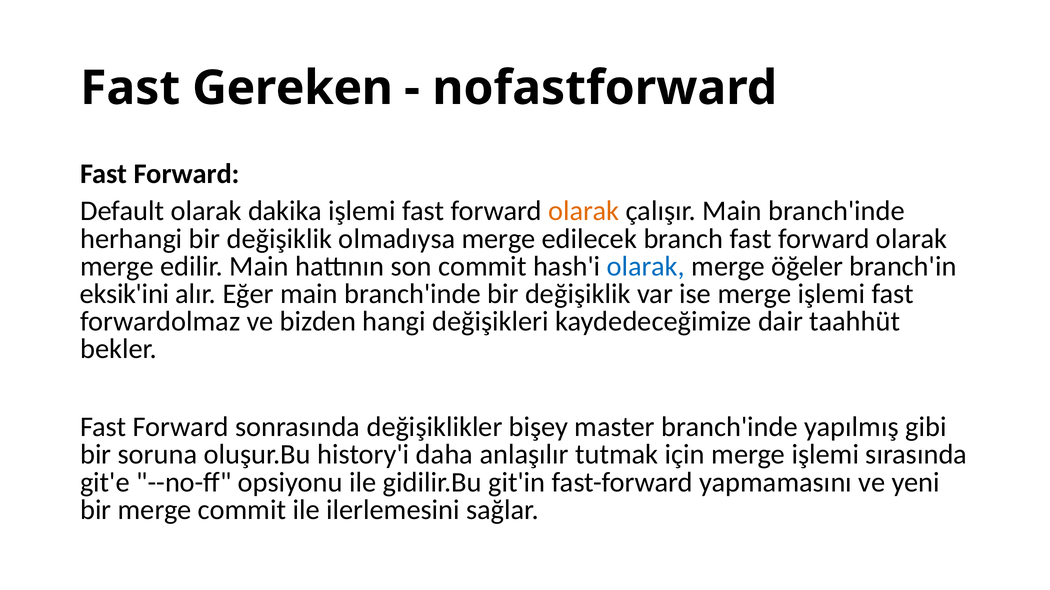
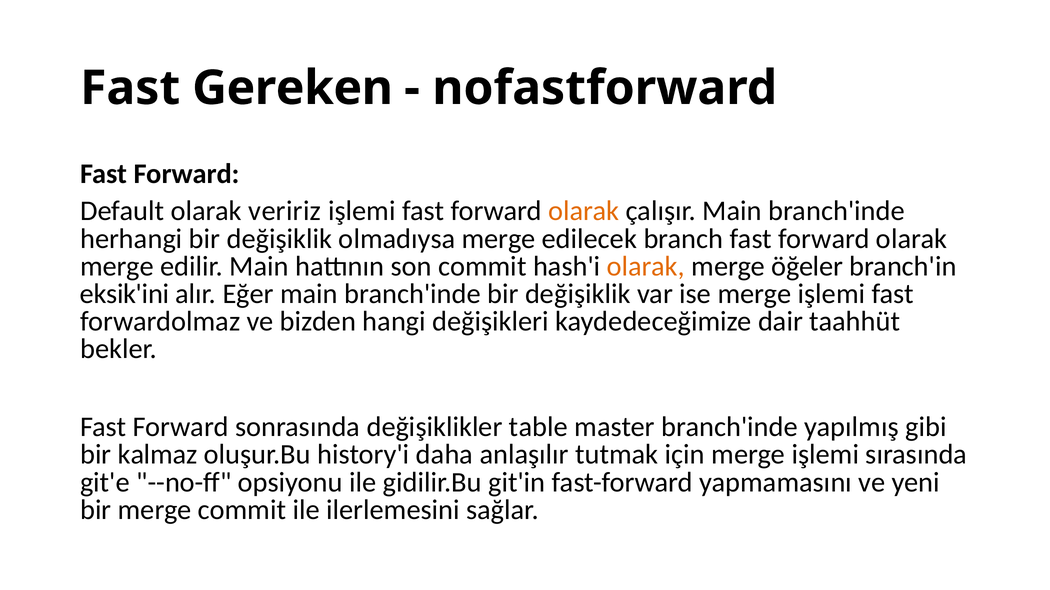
dakika: dakika -> veririz (285, 211)
olarak colour: blue -> orange (646, 267)
bişey: bişey -> table (538, 427)
soruna: soruna -> kalmaz (158, 455)
